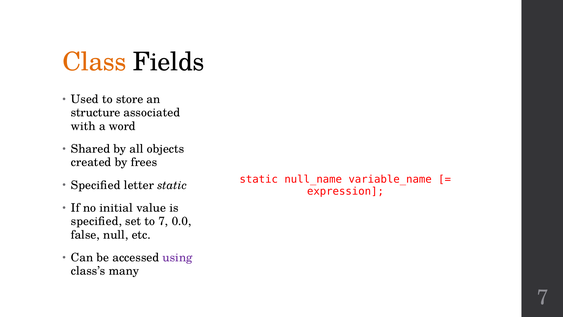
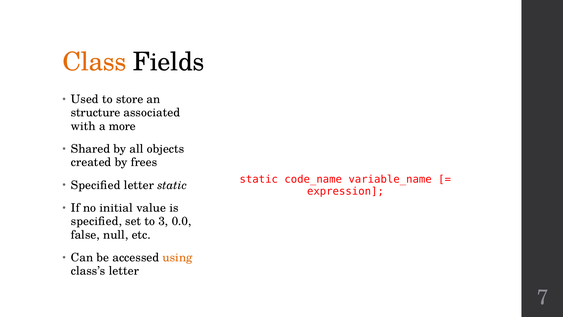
word: word -> more (122, 126)
null_name: null_name -> code_name (313, 179)
to 7: 7 -> 3 (163, 221)
using colour: purple -> orange (178, 257)
class’s many: many -> letter (124, 271)
